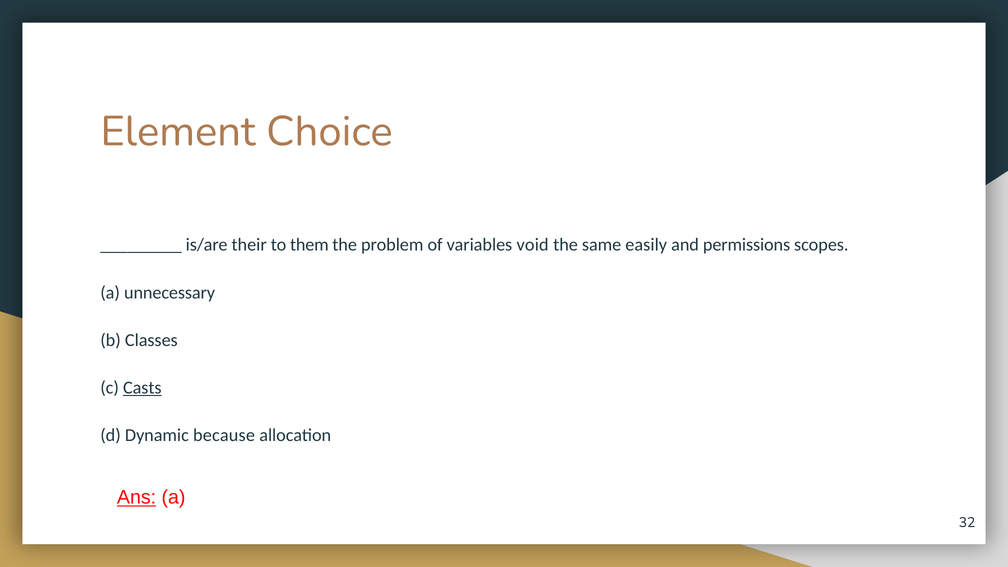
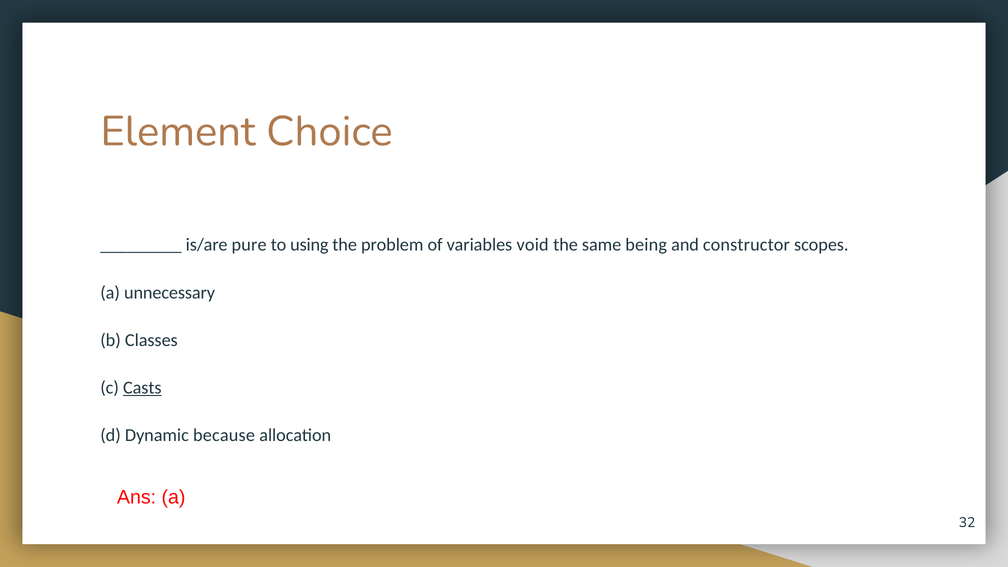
their: their -> pure (249, 245)
them: them -> using (309, 245)
easily: easily -> being (646, 245)
permissions: permissions -> constructor (746, 245)
Ans underline: present -> none (137, 497)
